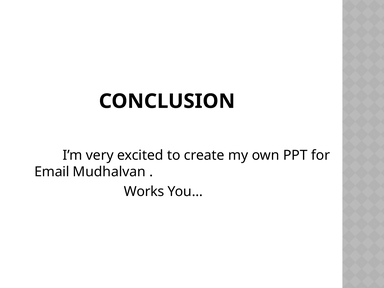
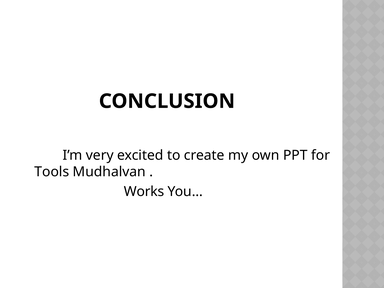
Email: Email -> Tools (52, 172)
